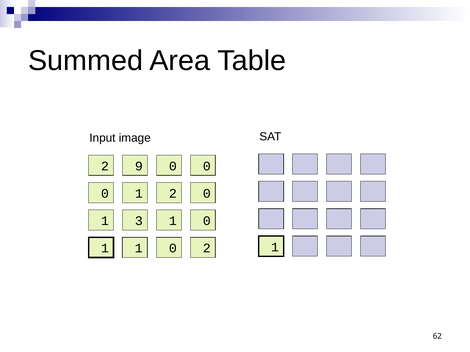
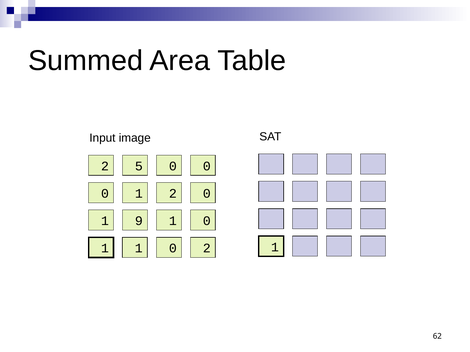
9: 9 -> 5 (139, 166)
3: 3 -> 9 (139, 221)
